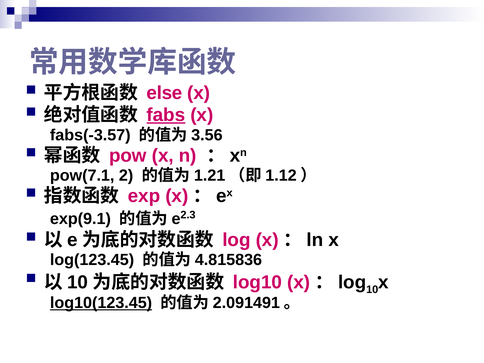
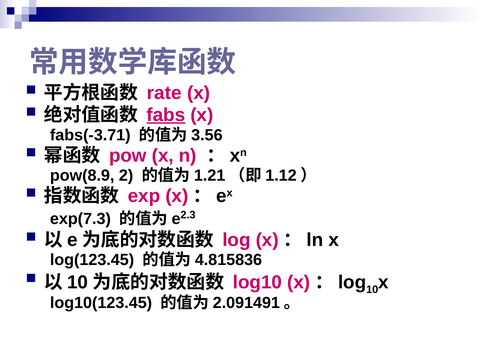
else: else -> rate (164, 93)
fabs(-3.57: fabs(-3.57 -> fabs(-3.71 (90, 135)
pow(7.1: pow(7.1 -> pow(8.9 (82, 176)
exp(9.1: exp(9.1 -> exp(7.3 (80, 219)
log10(123.45 underline: present -> none (101, 303)
